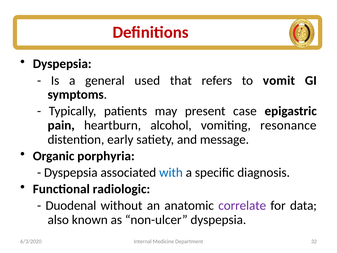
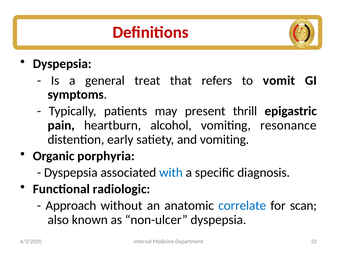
used: used -> treat (147, 80)
case: case -> thrill (245, 111)
and message: message -> vomiting (225, 139)
Duodenal: Duodenal -> Approach (71, 205)
correlate colour: purple -> blue (242, 205)
data: data -> scan (303, 205)
